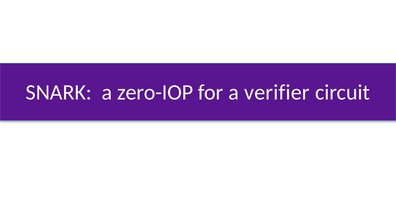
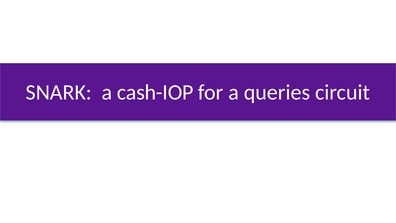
zero-IOP: zero-IOP -> cash-IOP (155, 92)
verifier: verifier -> queries (277, 92)
